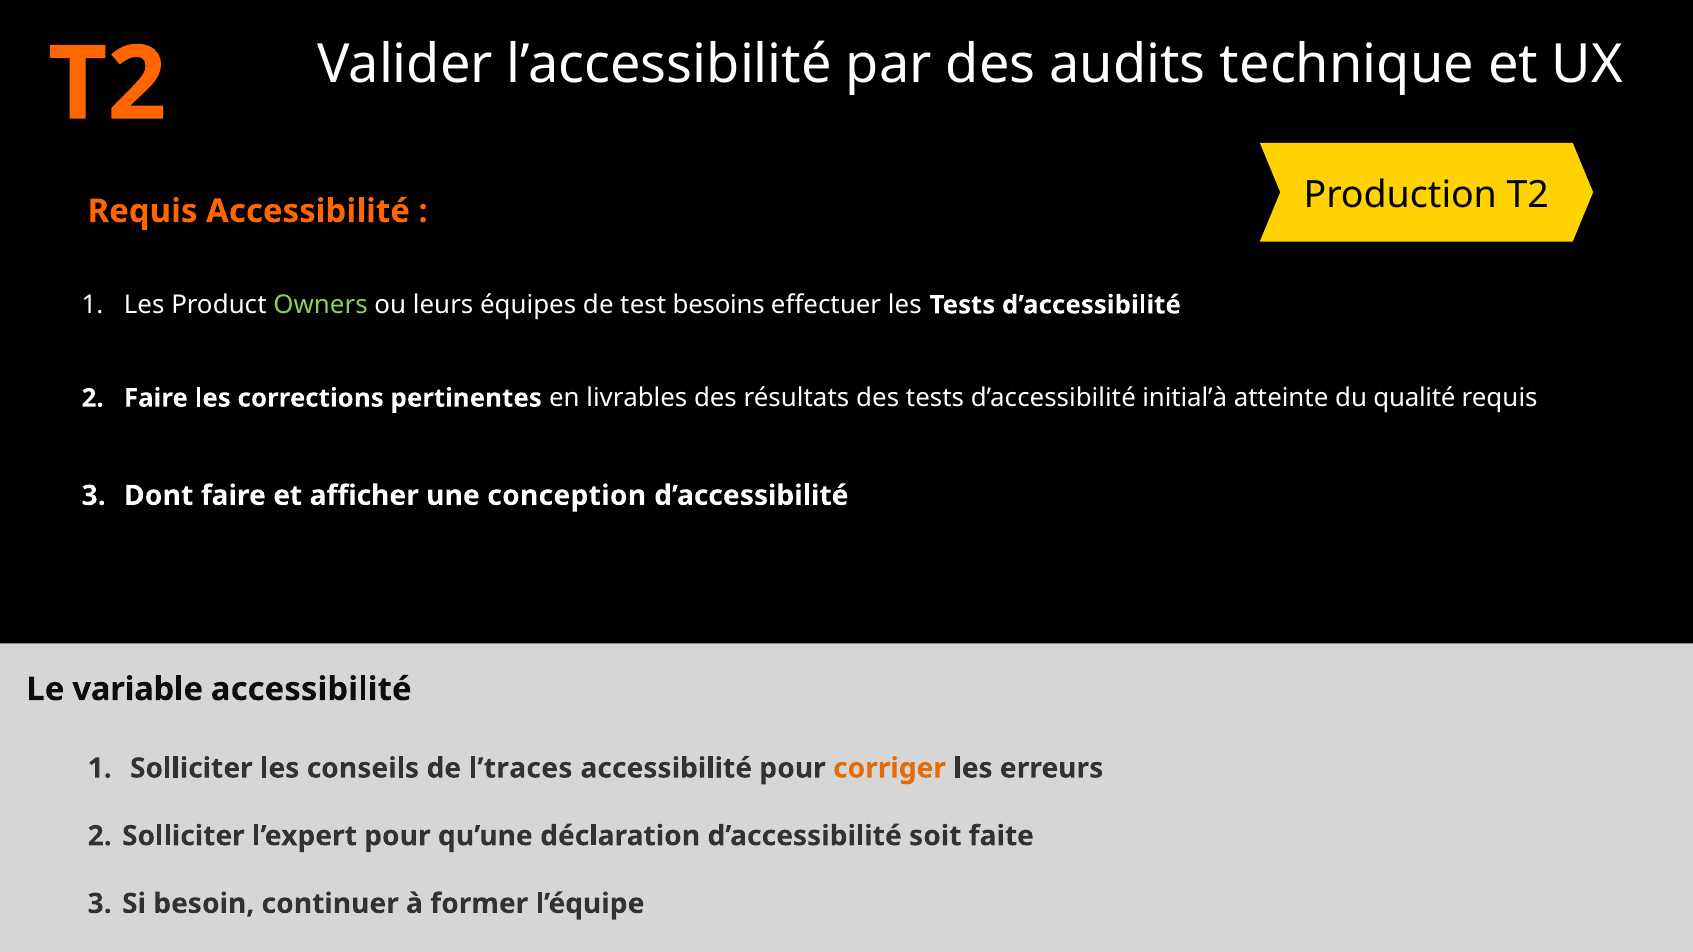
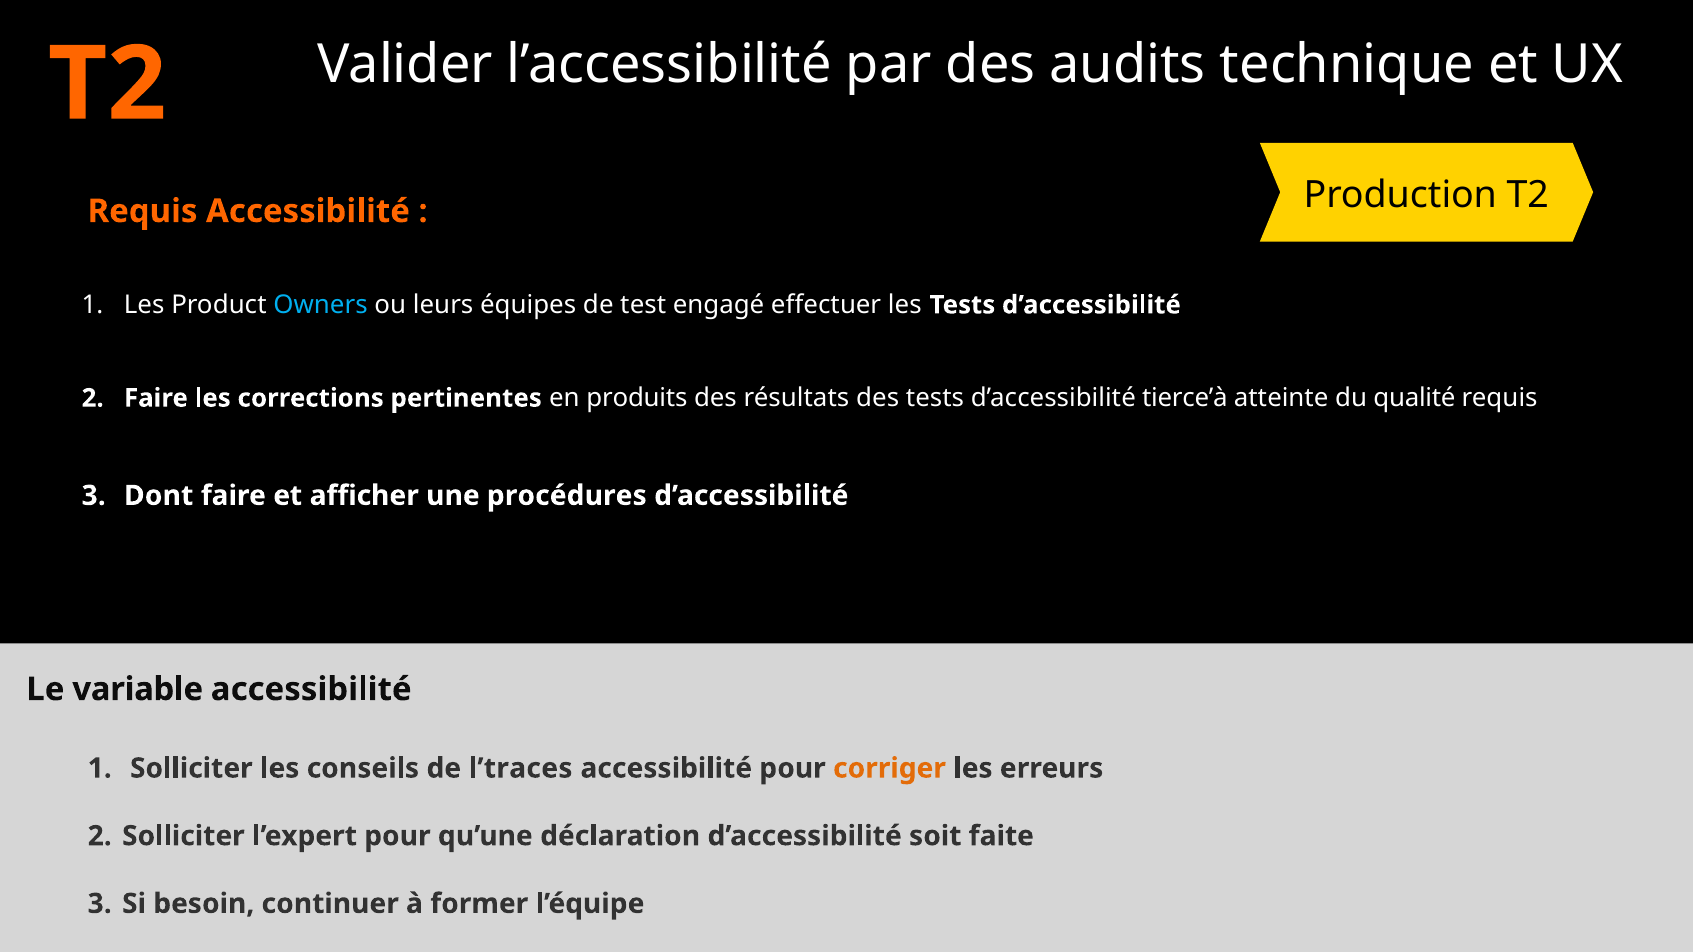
Owners colour: light green -> light blue (321, 305)
besoins: besoins -> engagé (719, 305)
livrables: livrables -> produits (637, 398)
initial’à: initial’à -> tierce’à (1185, 398)
conception: conception -> procédures (567, 496)
